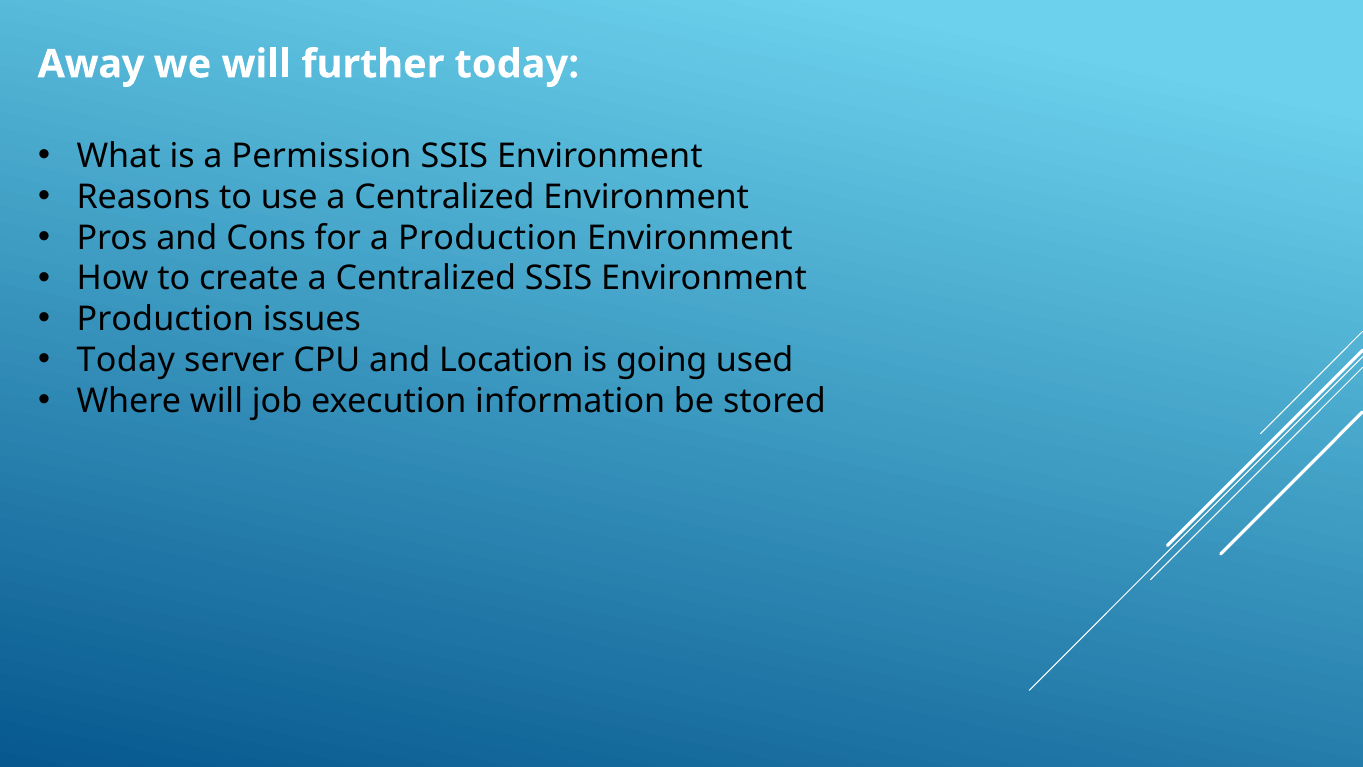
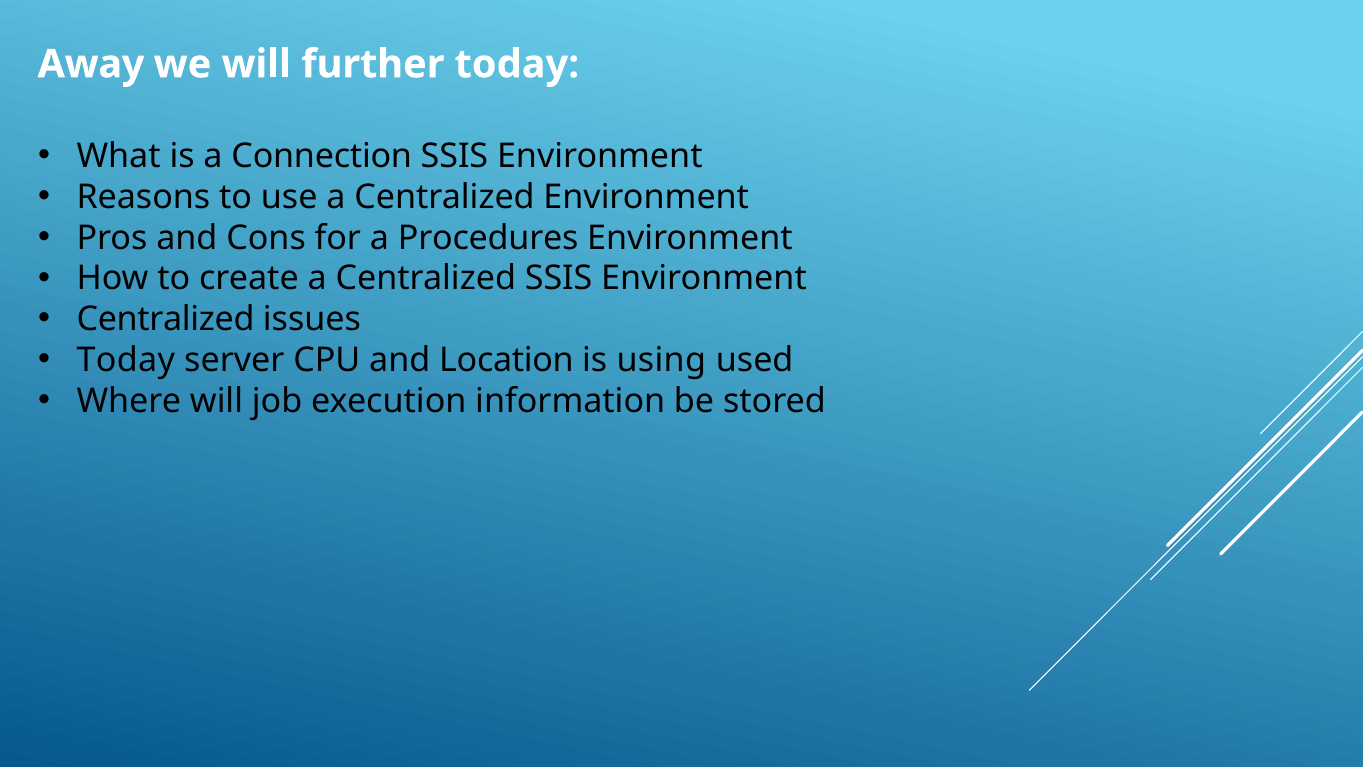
Permission: Permission -> Connection (322, 156)
a Production: Production -> Procedures (488, 238)
Production: Production -> Centralized (166, 319)
going: going -> using (661, 360)
